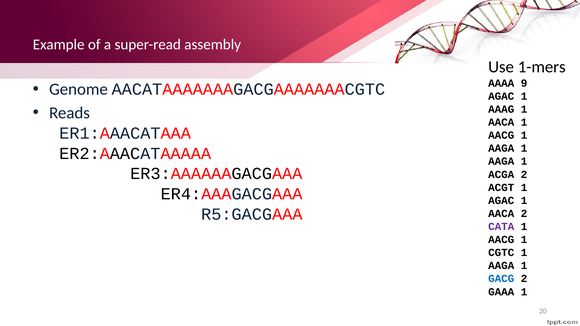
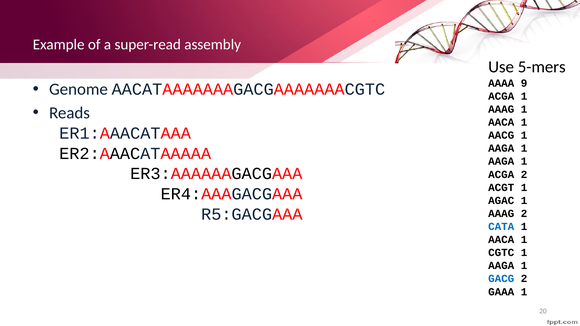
1-mers: 1-mers -> 5-mers (542, 67)
AGAC: AGAC -> ACGA (501, 96)
AACA: AACA -> AAAG (501, 214)
CATA colour: purple -> blue (501, 227)
AACG: AACG -> AACA (501, 240)
